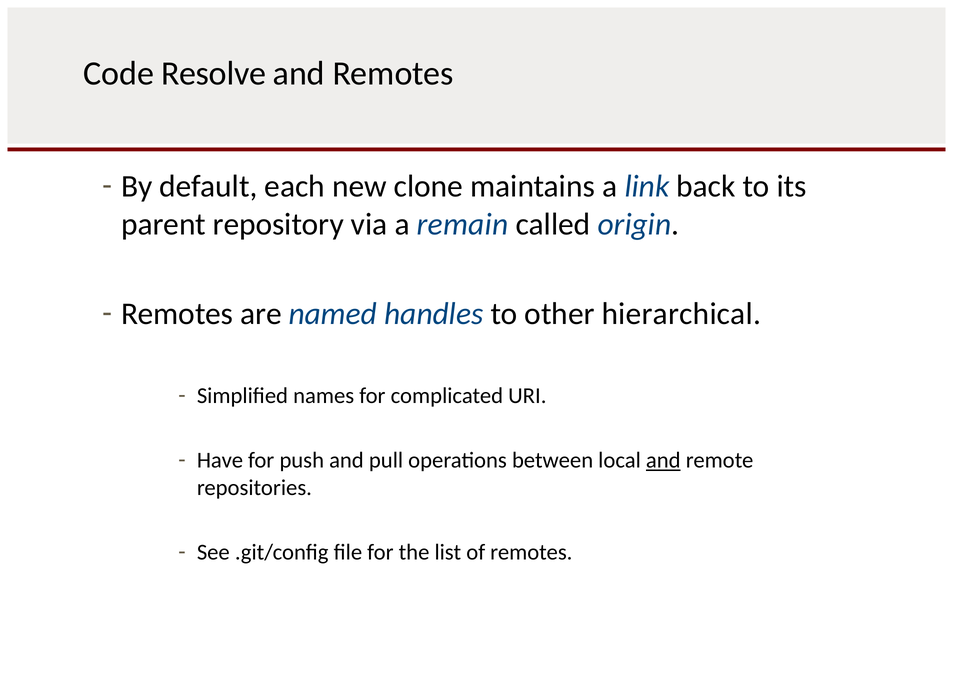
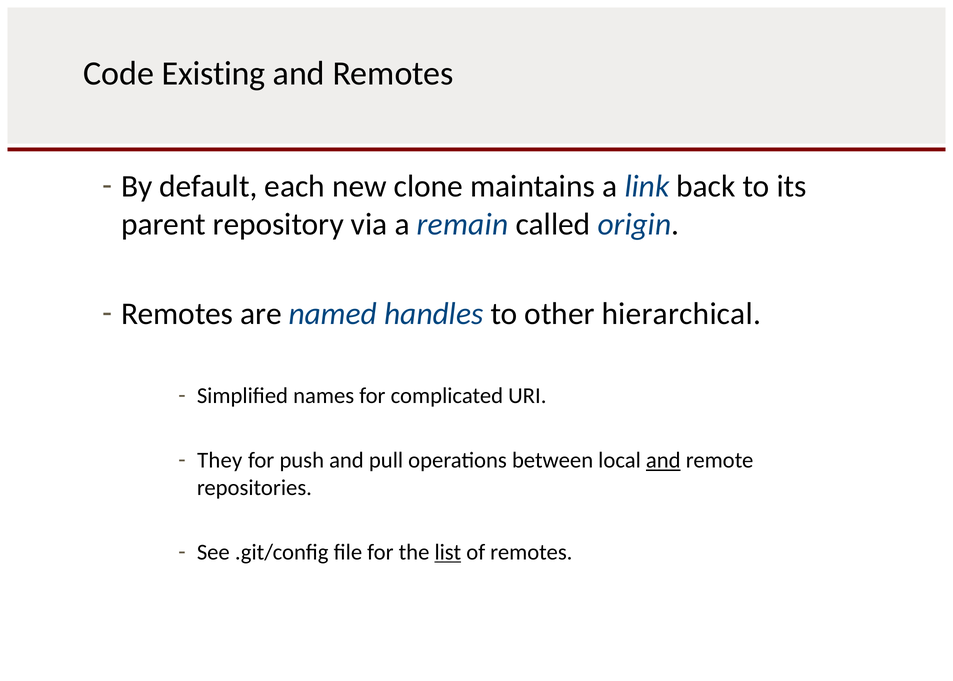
Resolve: Resolve -> Existing (214, 73)
Have: Have -> They (220, 460)
list underline: none -> present (448, 552)
